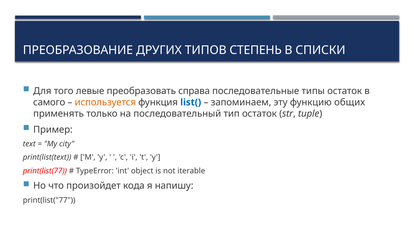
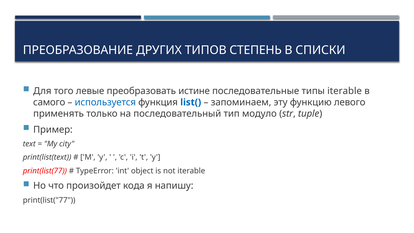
справа: справа -> истине (194, 91)
типы остаток: остаток -> iterable (345, 91)
используется colour: orange -> blue (105, 102)
общих: общих -> левого (350, 102)
тип остаток: остаток -> модуло (259, 114)
